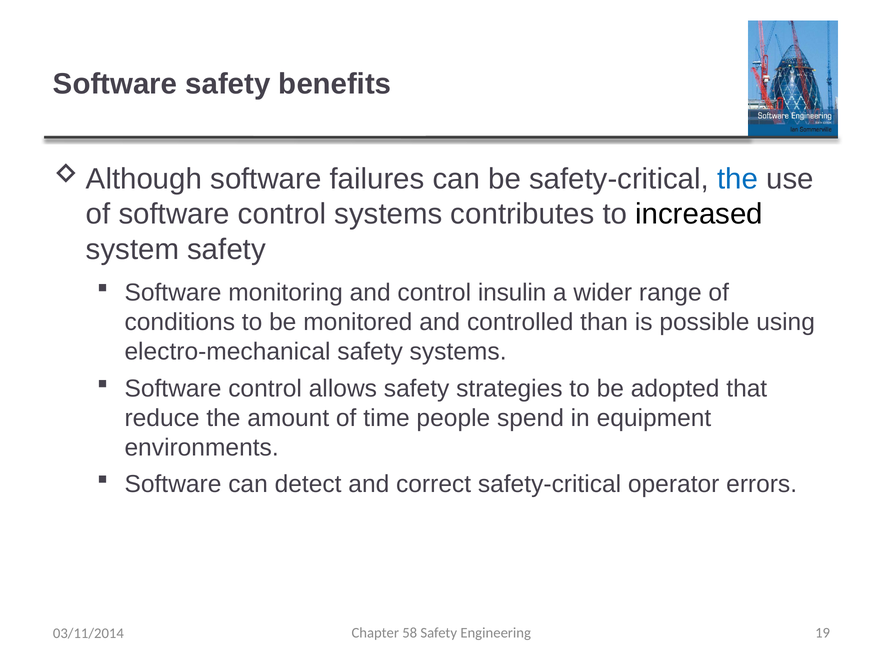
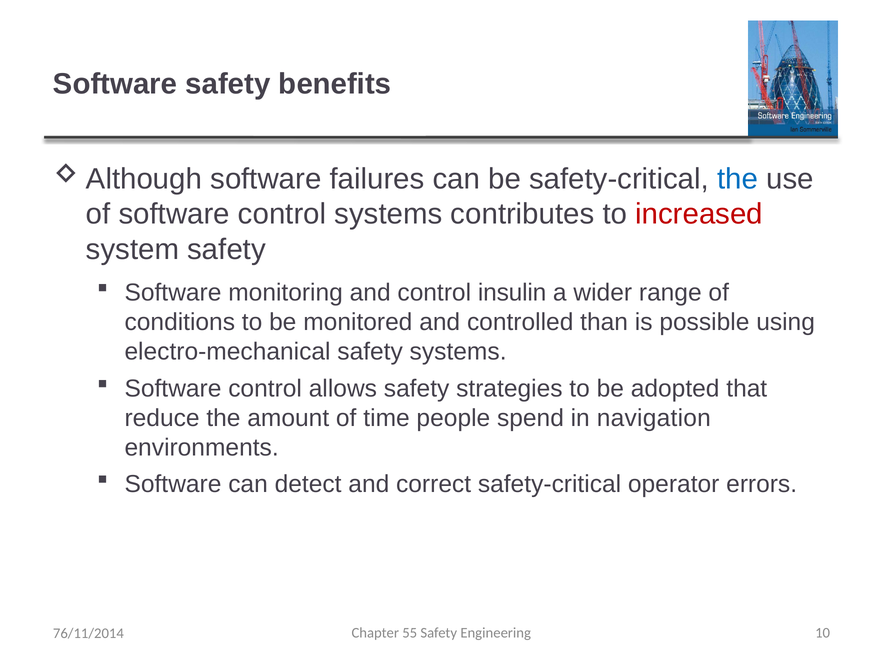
increased colour: black -> red (699, 214)
equipment: equipment -> navigation (654, 417)
58: 58 -> 55 (410, 632)
19: 19 -> 10 (823, 632)
03/11/2014: 03/11/2014 -> 76/11/2014 (88, 632)
